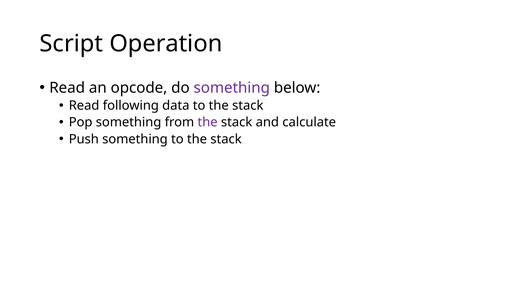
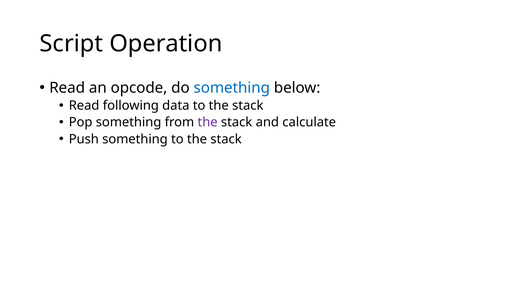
something colour: purple -> blue (232, 88)
